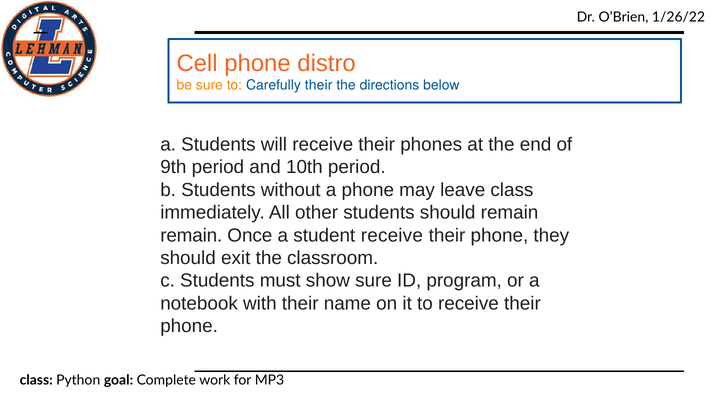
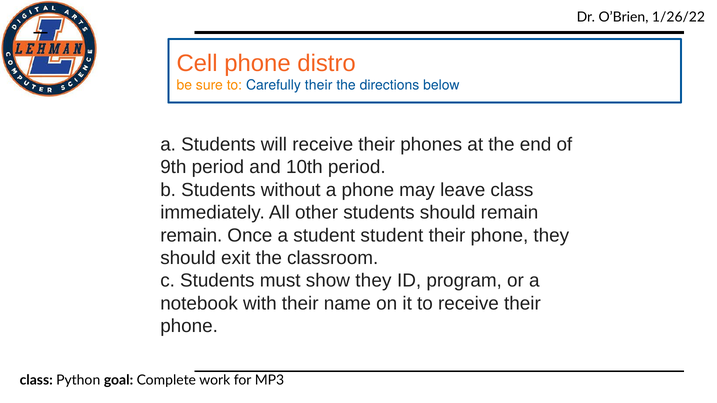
student receive: receive -> student (392, 235)
show sure: sure -> they (373, 281)
